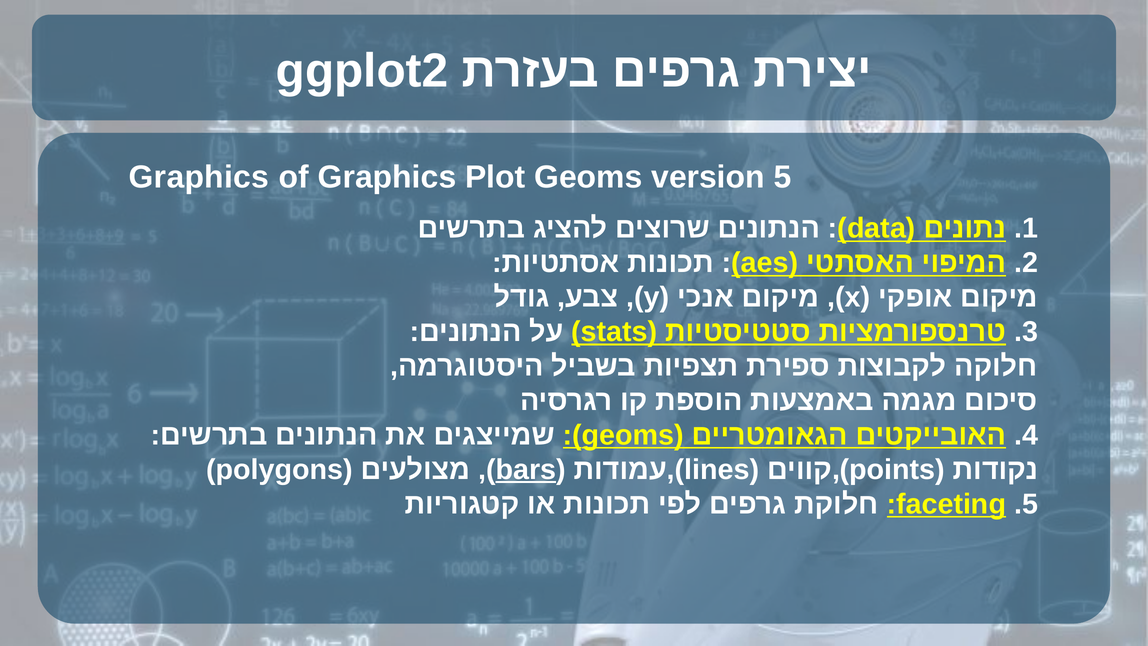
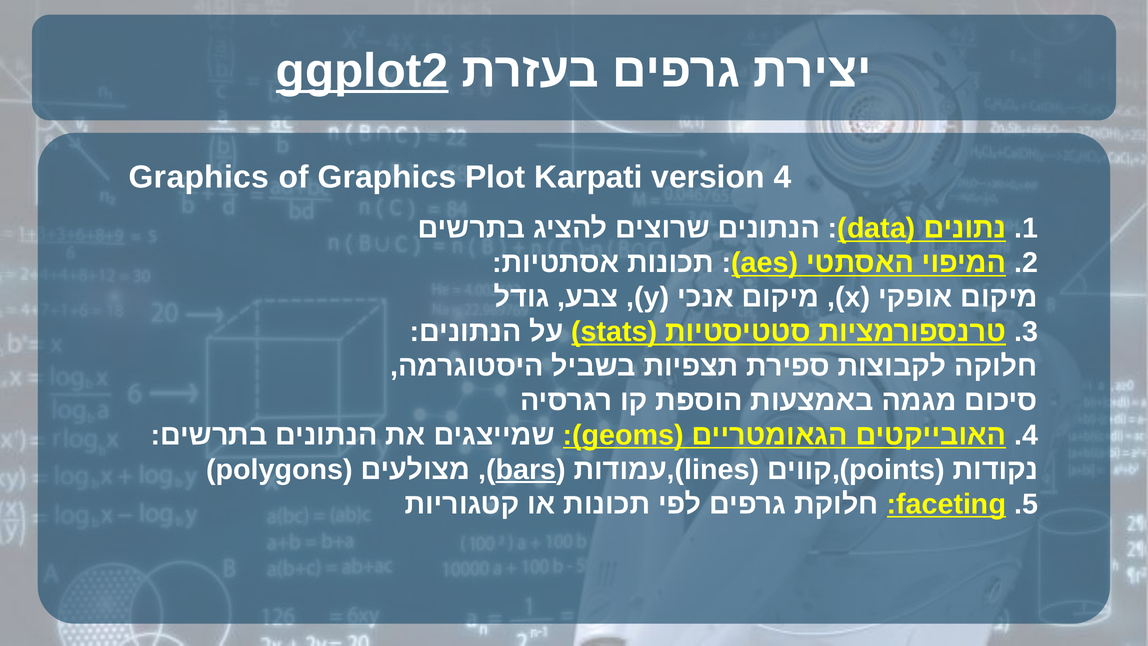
ggplot2 underline: none -> present (362, 71)
Plot Geoms: Geoms -> Karpati (588, 177)
version 5: 5 -> 4 (783, 177)
